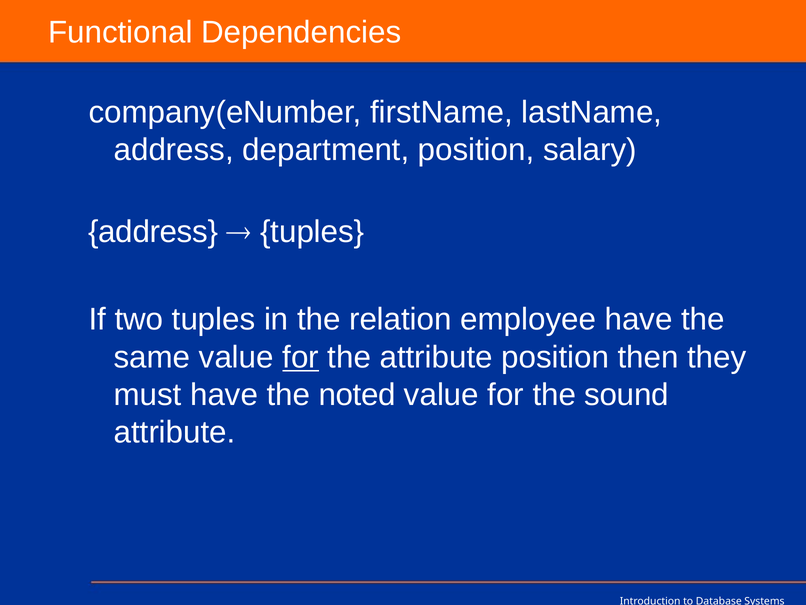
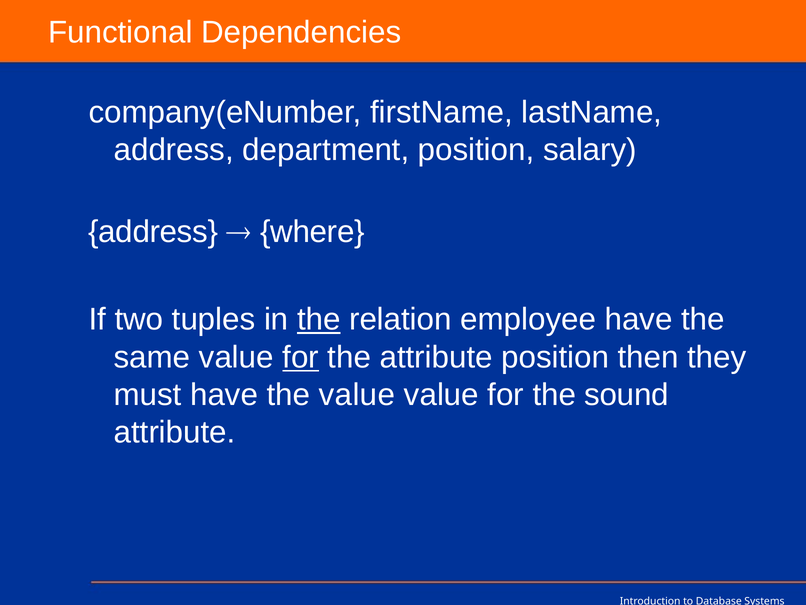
tuples: tuples -> where (312, 232)
the underline: none -> present (319, 319)
the noted: noted -> value (357, 395)
